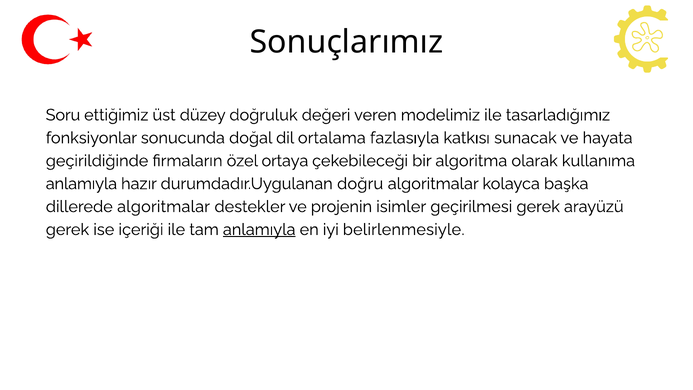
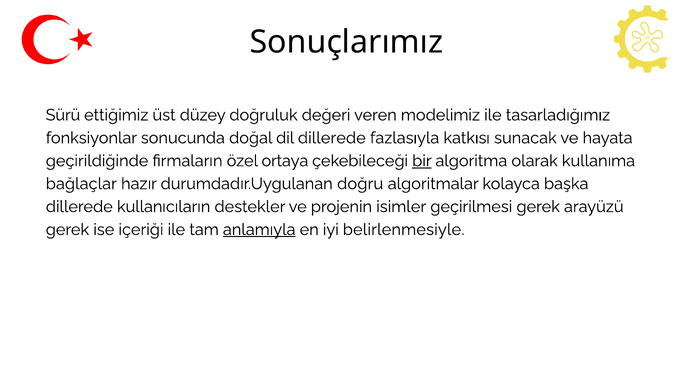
Soru: Soru -> Sürü (63, 115)
dil ortalama: ortalama -> dillerede (332, 138)
bir underline: none -> present (422, 161)
anlamıyla: anlamıyla -> bağlaçlar (81, 184)
dillerede algoritmalar: algoritmalar -> kullanıcıların (164, 207)
